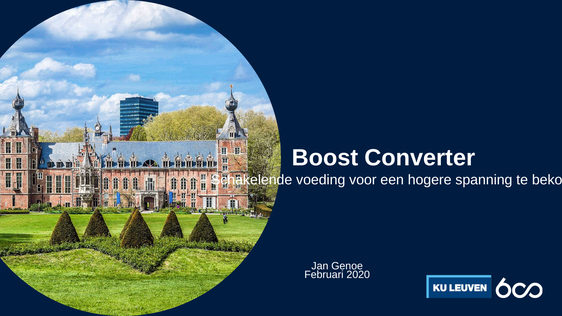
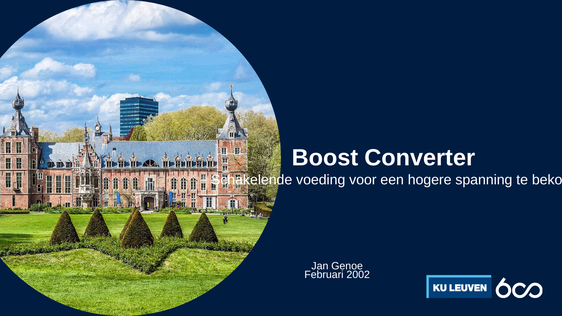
2020: 2020 -> 2002 (358, 275)
